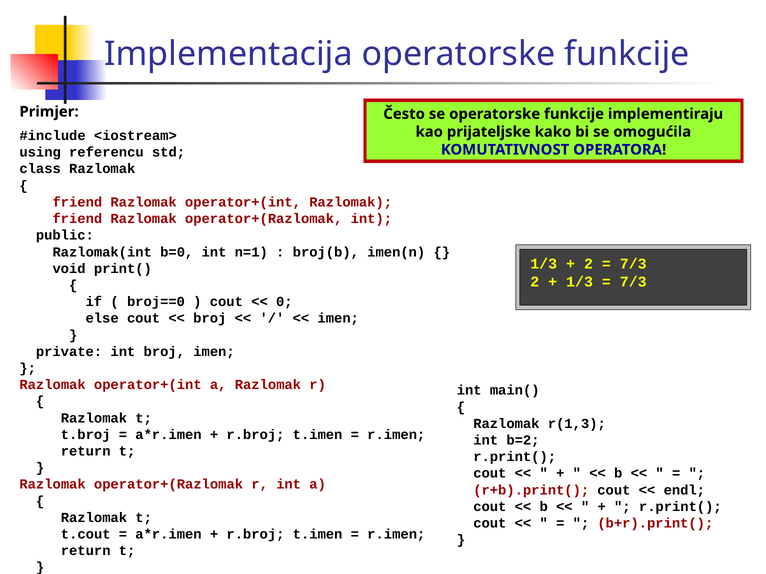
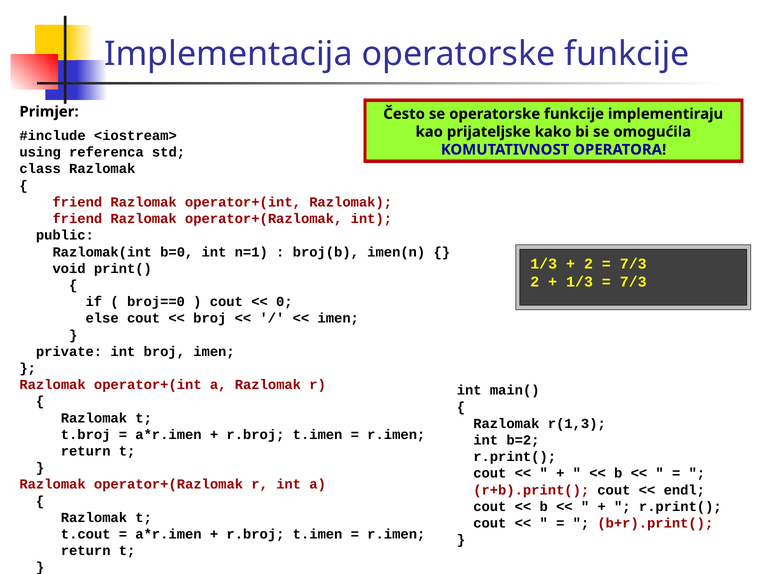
referencu: referencu -> referenca (106, 152)
